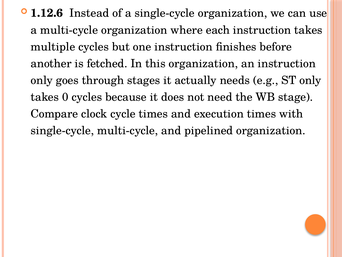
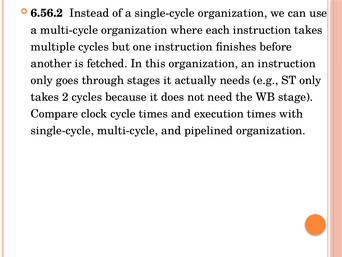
1.12.6: 1.12.6 -> 6.56.2 (47, 13)
0: 0 -> 2 (65, 97)
